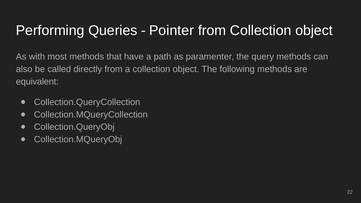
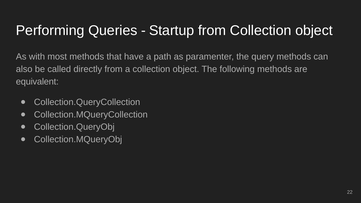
Pointer: Pointer -> Startup (172, 31)
